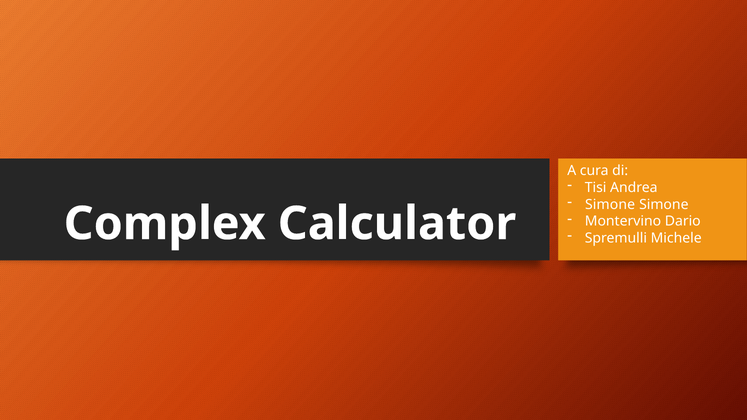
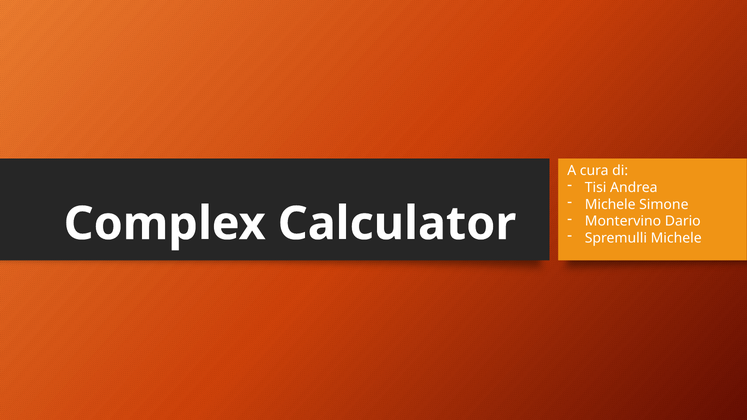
Simone: Simone -> Michele (610, 204)
